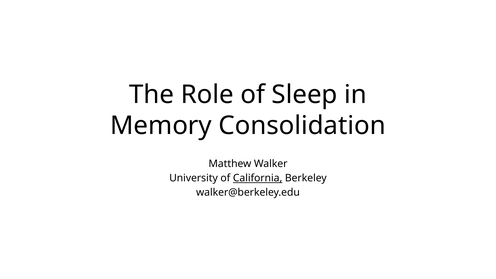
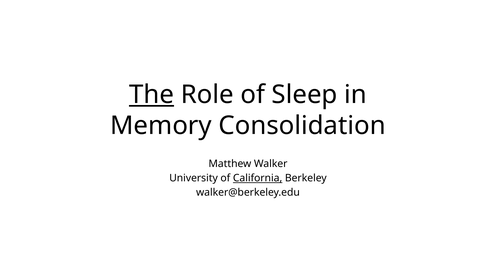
The underline: none -> present (152, 95)
